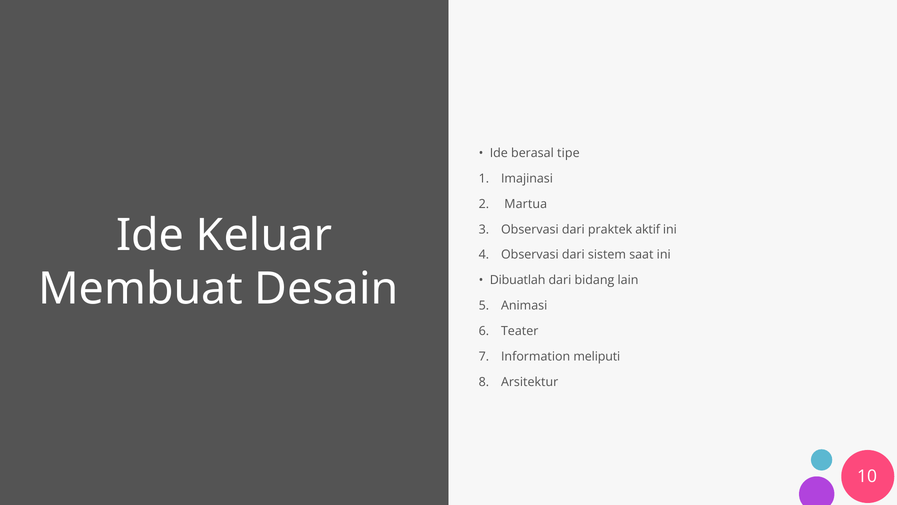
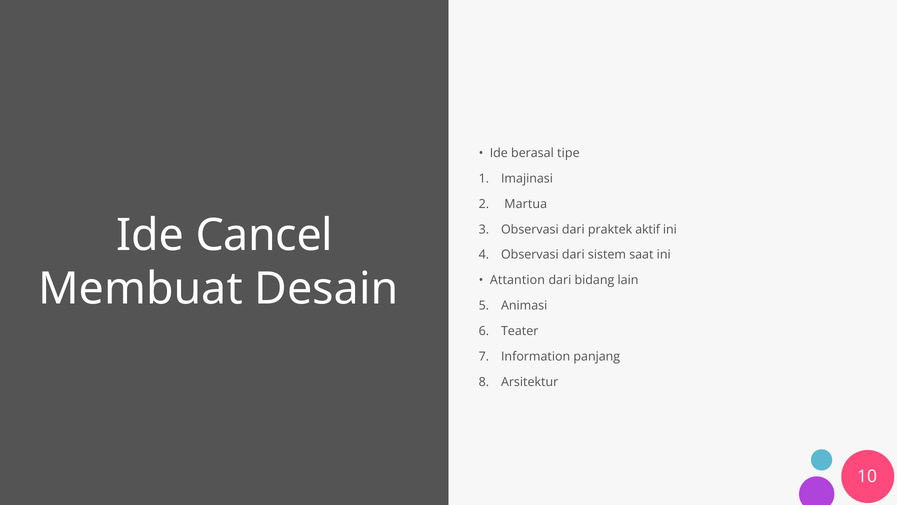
Keluar: Keluar -> Cancel (264, 235)
Dibuatlah: Dibuatlah -> Attantion (517, 280)
meliputi: meliputi -> panjang (597, 356)
